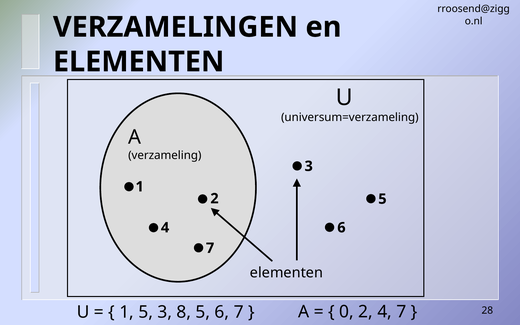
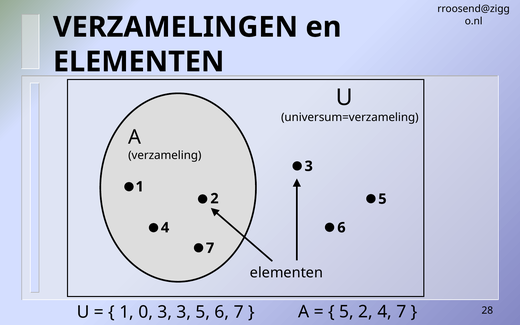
1 5: 5 -> 0 (146, 312)
3 8: 8 -> 3 (184, 312)
0: 0 -> 5 (347, 312)
